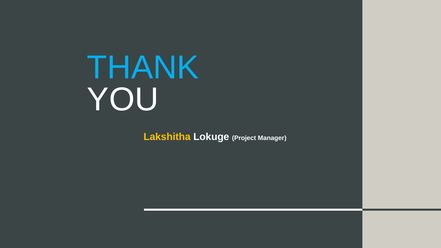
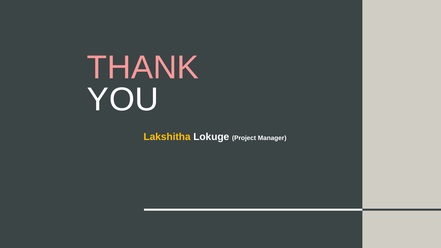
THANK colour: light blue -> pink (143, 68)
